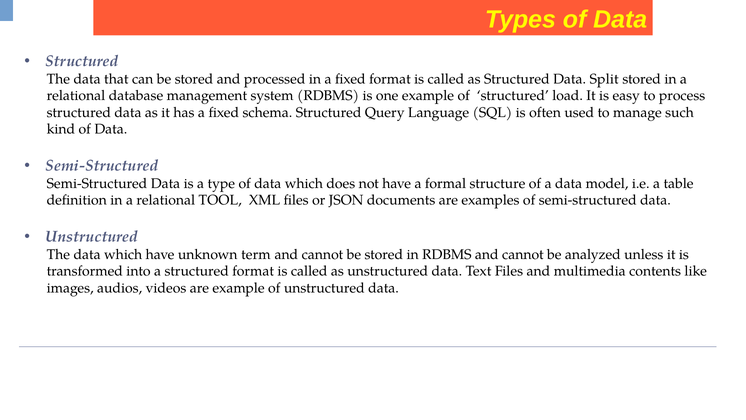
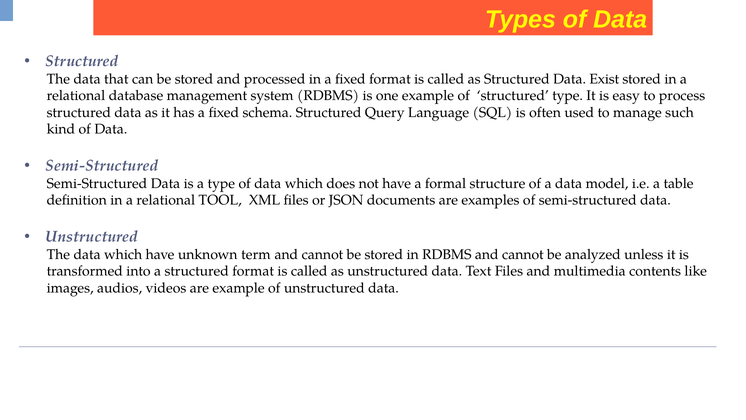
Split: Split -> Exist (604, 79)
structured load: load -> type (568, 96)
